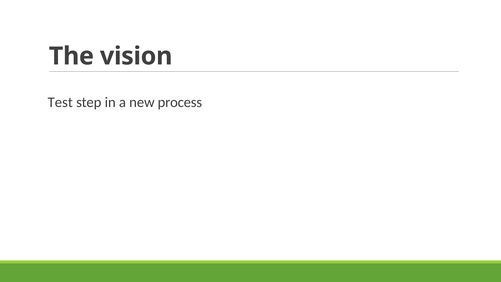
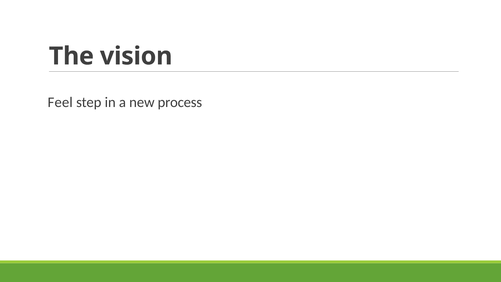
Test: Test -> Feel (60, 102)
